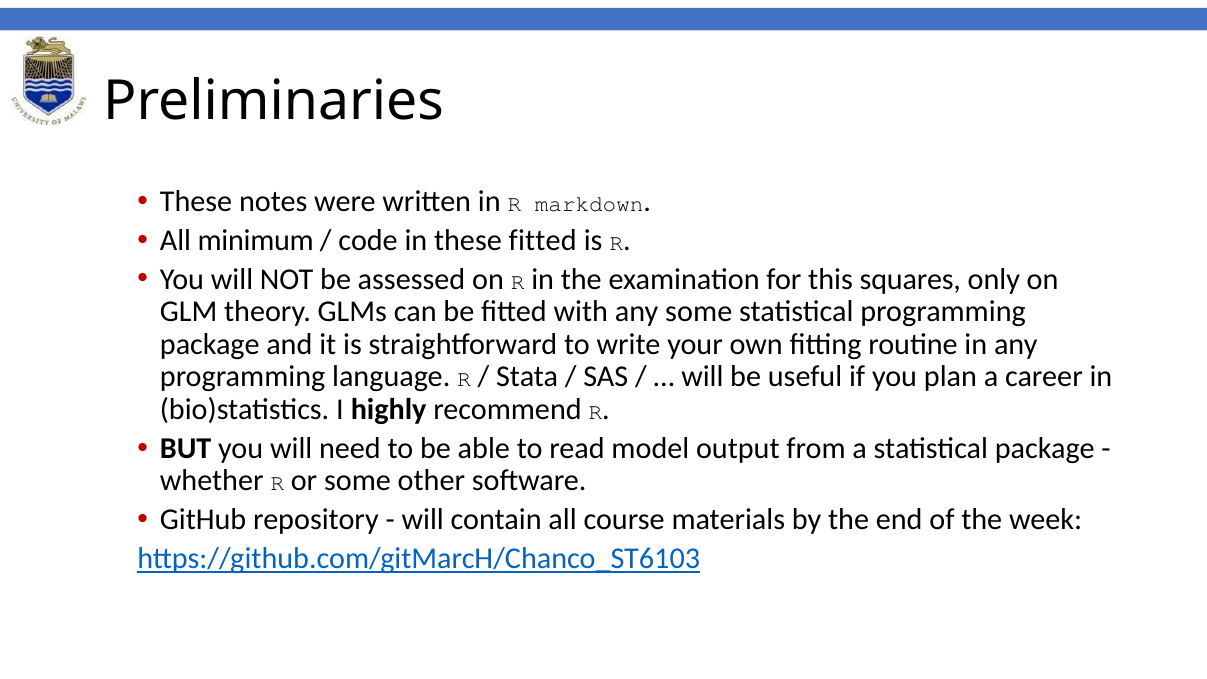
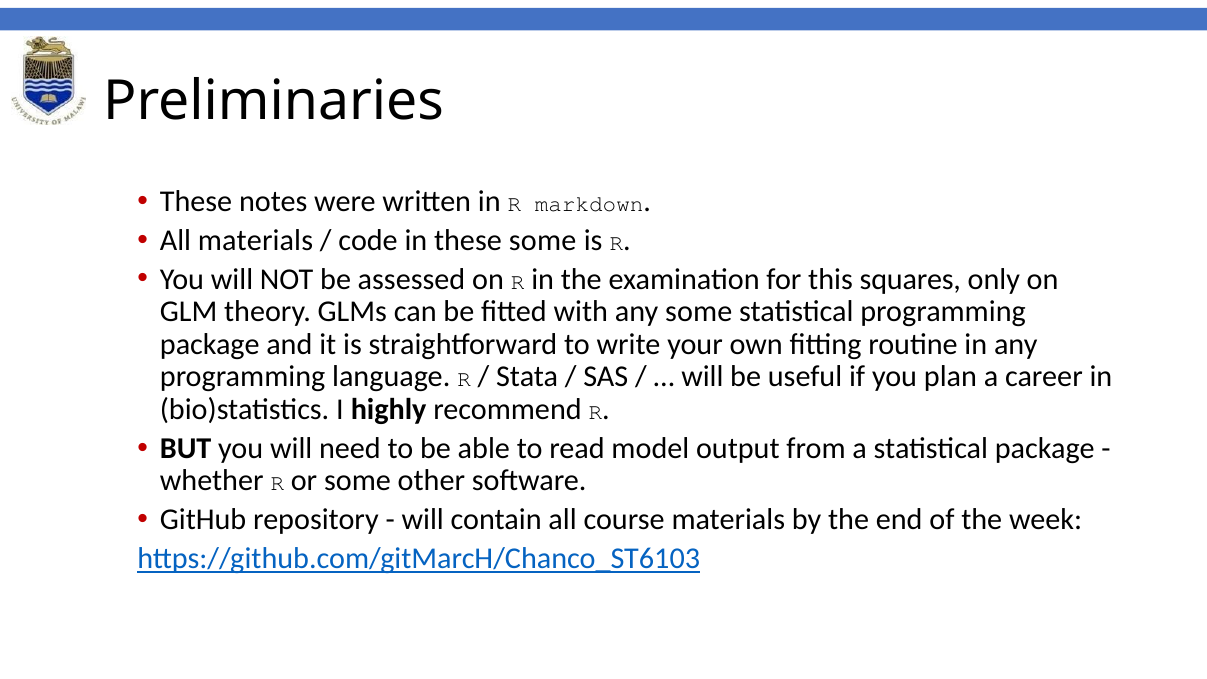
All minimum: minimum -> materials (255, 240)
these fitted: fitted -> some (543, 240)
